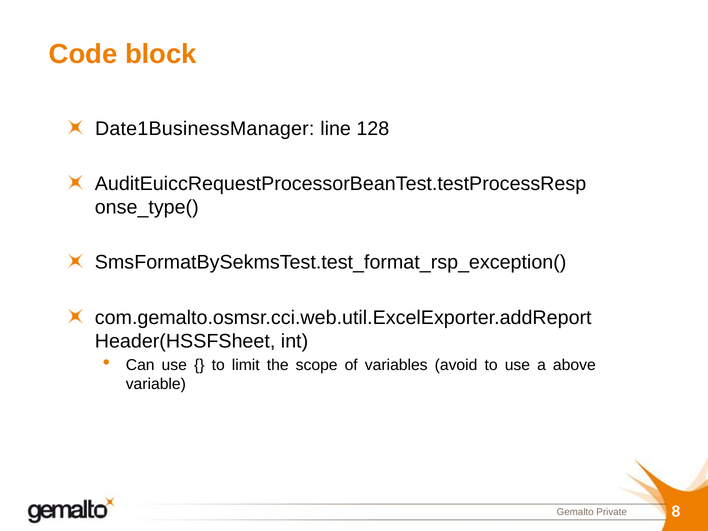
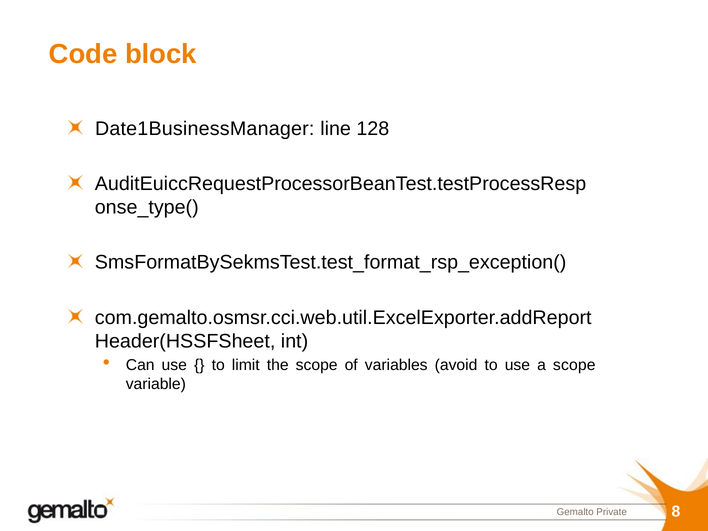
a above: above -> scope (574, 365)
